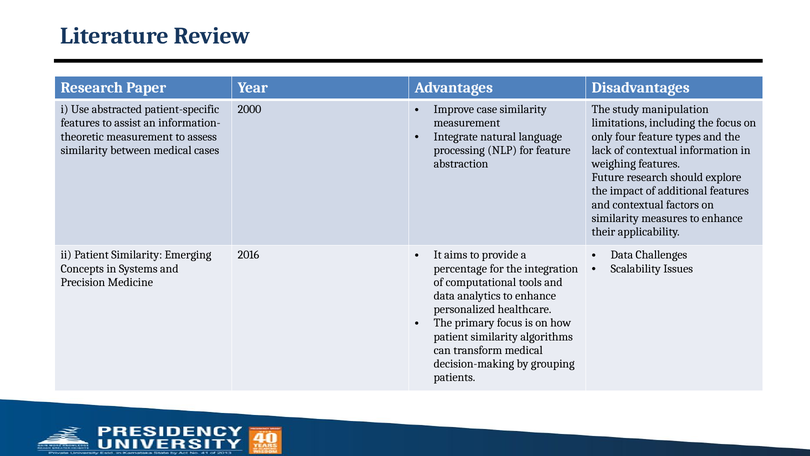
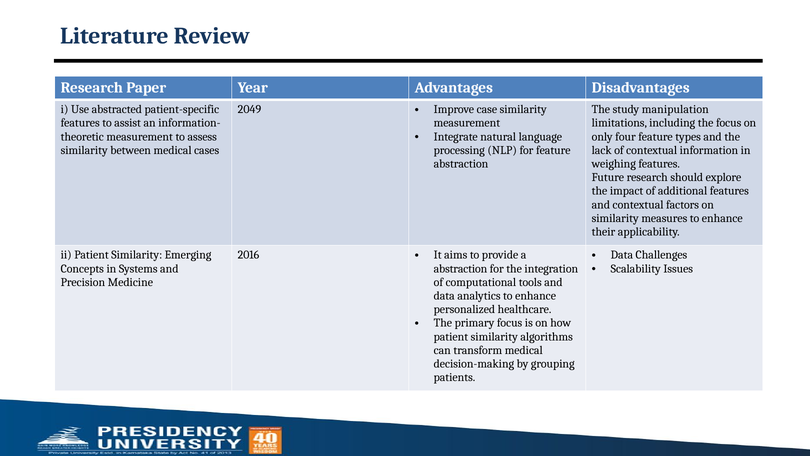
2000: 2000 -> 2049 (249, 109)
percentage: percentage -> abstraction (460, 268)
